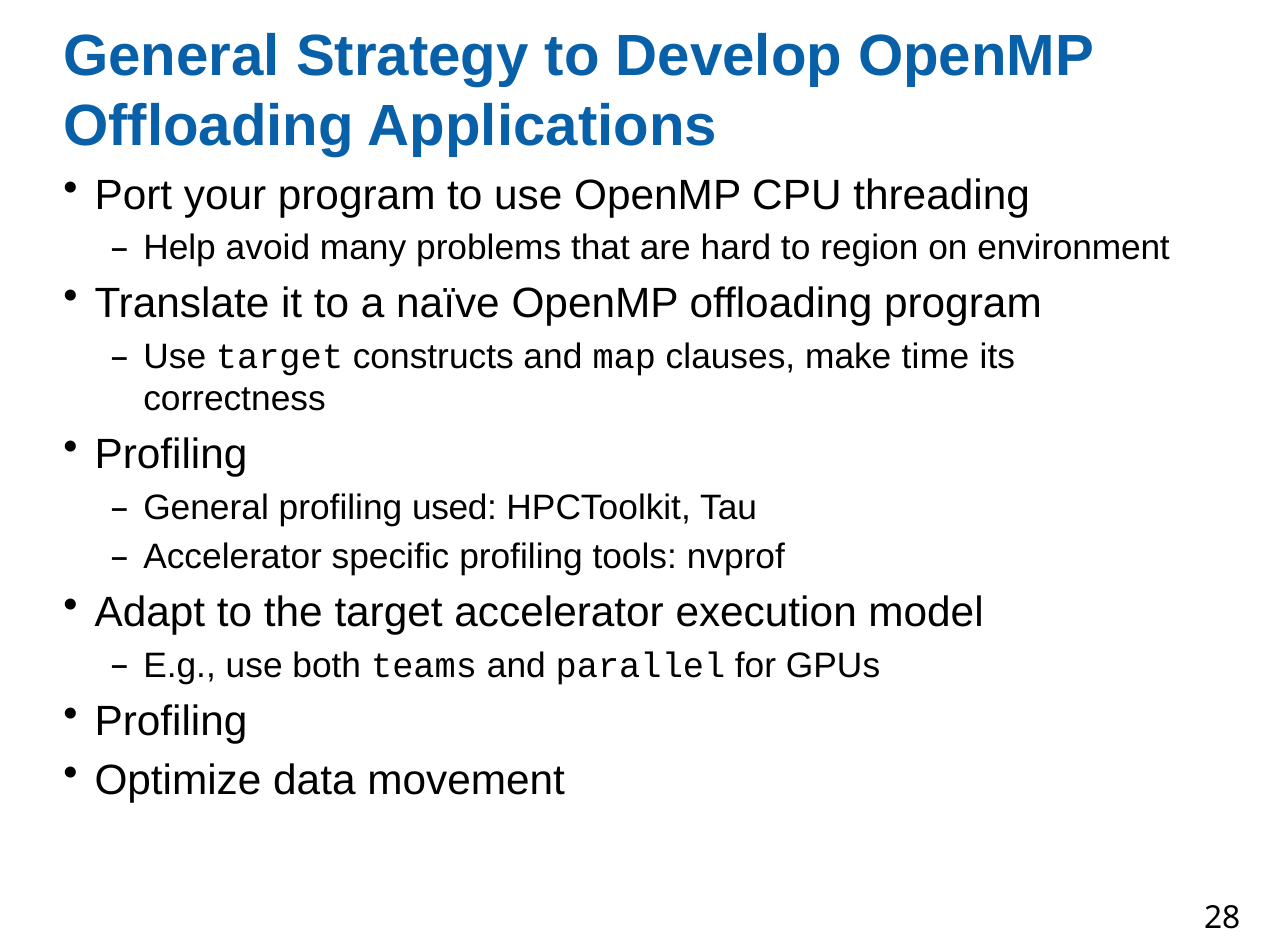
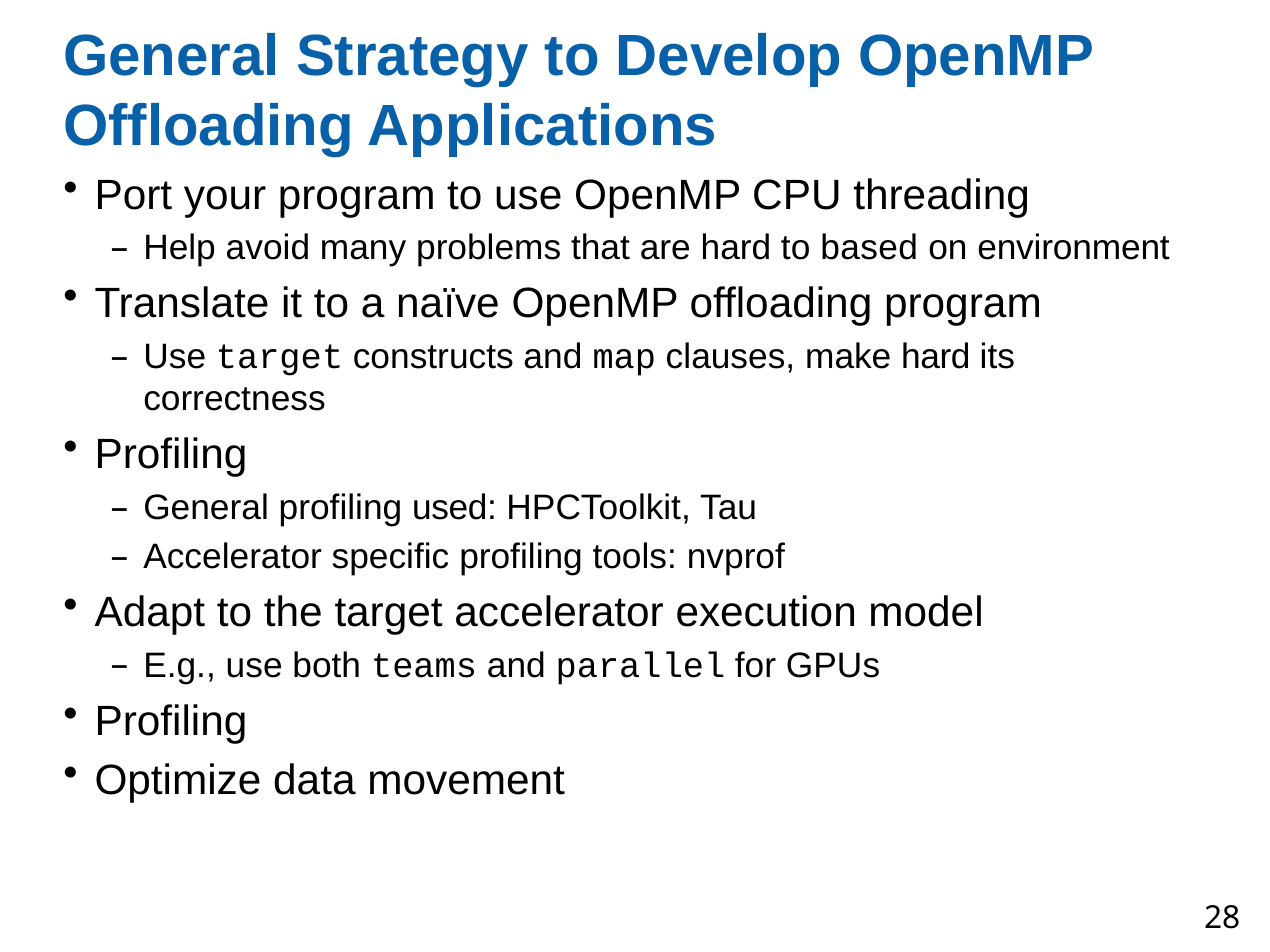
region: region -> based (869, 248)
make time: time -> hard (936, 357)
